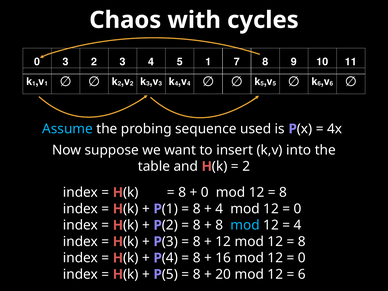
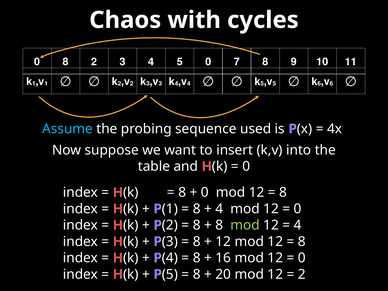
0 3: 3 -> 8 (66, 62)
5 1: 1 -> 0 (208, 62)
2: 2 -> 0 (246, 166)
mod colour: light blue -> light green (245, 225)
6: 6 -> 2 (302, 274)
